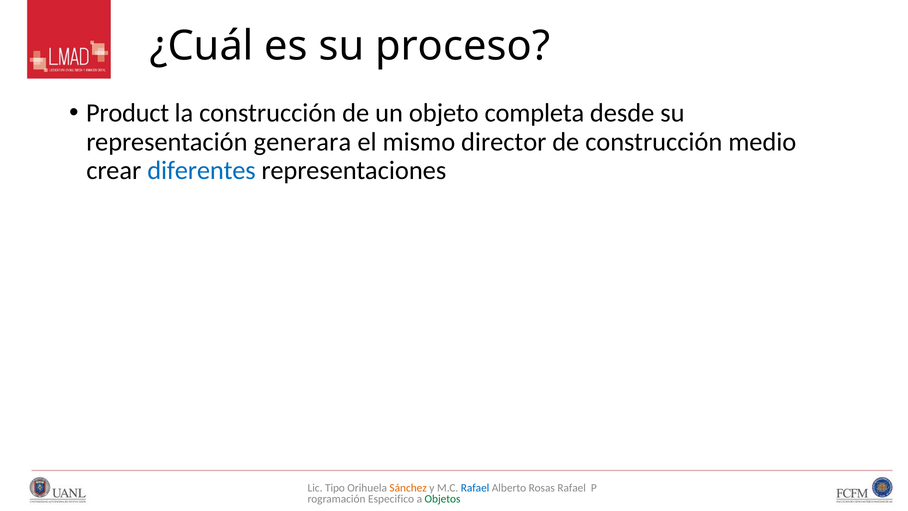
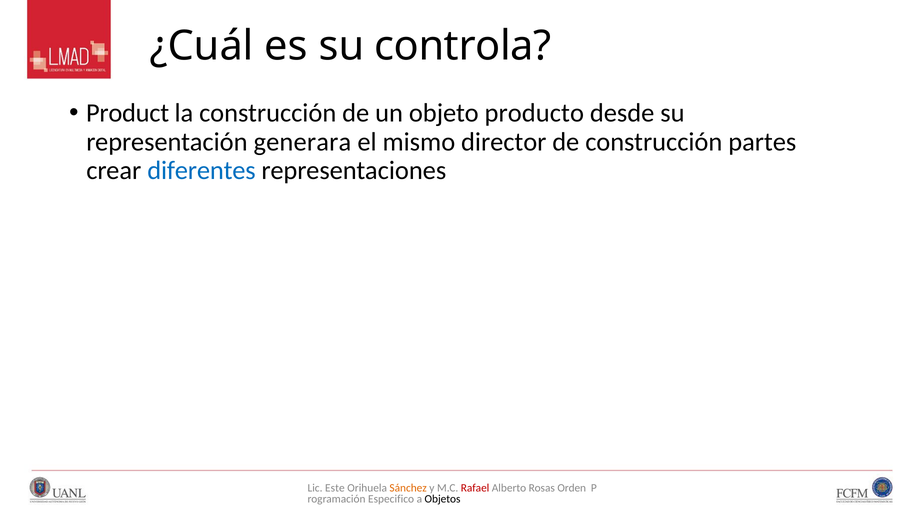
proceso: proceso -> controla (463, 46)
completa: completa -> producto (534, 113)
medio: medio -> partes (762, 142)
Tipo: Tipo -> Este (335, 488)
Rafael colour: blue -> red (475, 488)
Rosas Rafael: Rafael -> Orden (572, 488)
Objetos colour: green -> black (443, 499)
